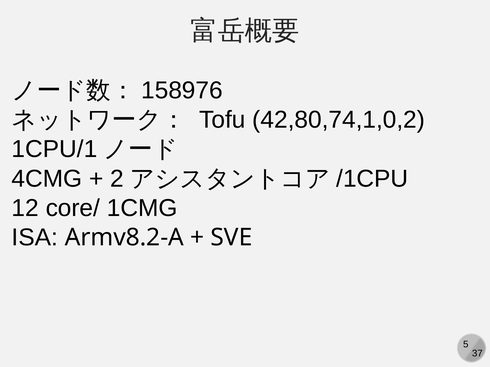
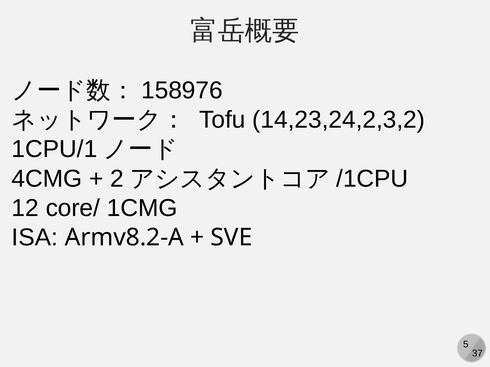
42,80,74,1,0,2: 42,80,74,1,0,2 -> 14,23,24,2,3,2 (339, 120)
